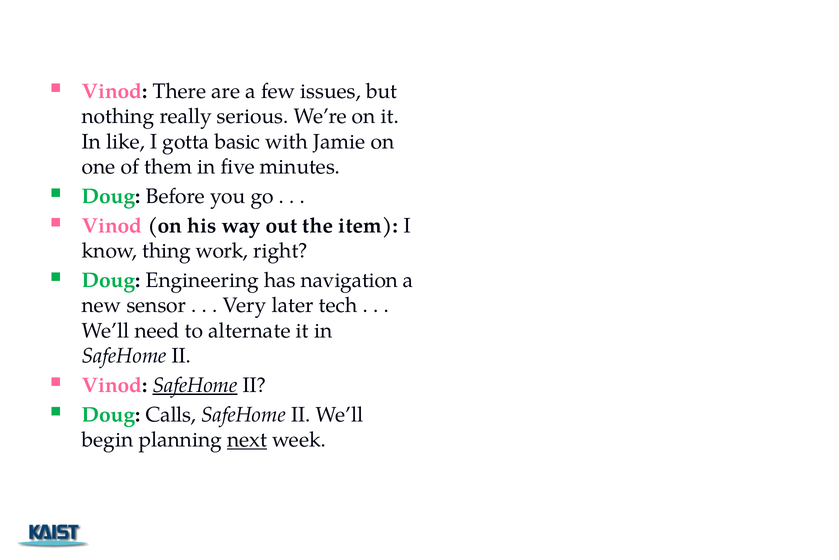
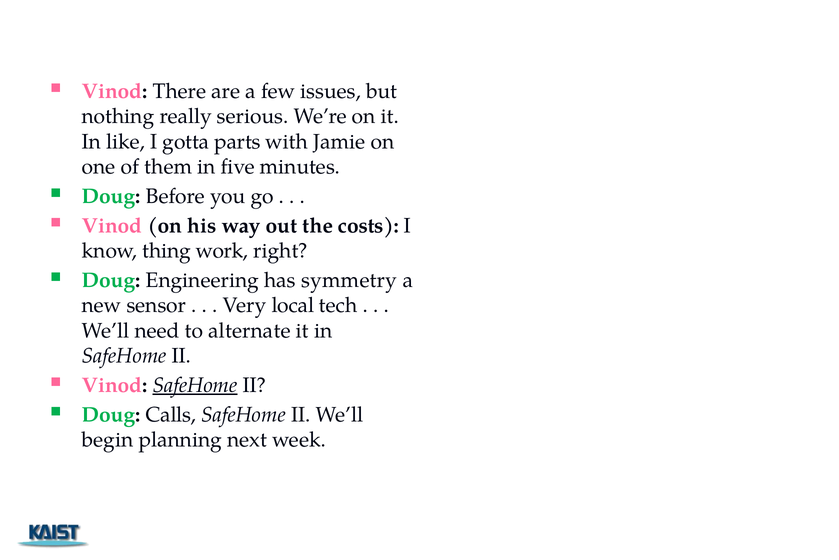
basic: basic -> parts (237, 142)
item: item -> costs (368, 225)
navigation: navigation -> symmetry (349, 280)
later: later -> local (293, 305)
next underline: present -> none (247, 439)
